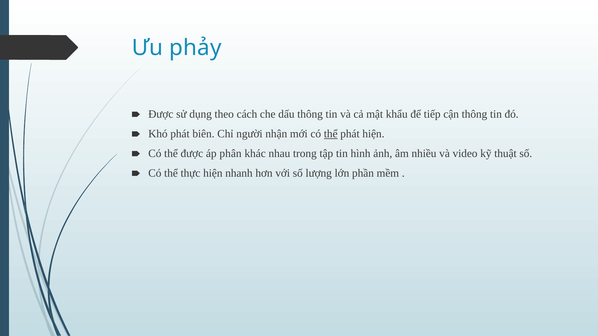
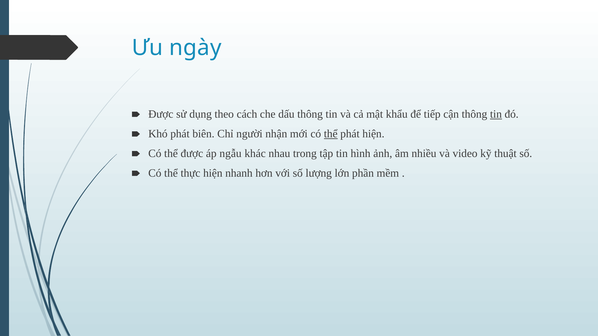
phảy: phảy -> ngày (195, 48)
tin underline: none -> present (496, 114)
phân: phân -> ngẫu (231, 154)
